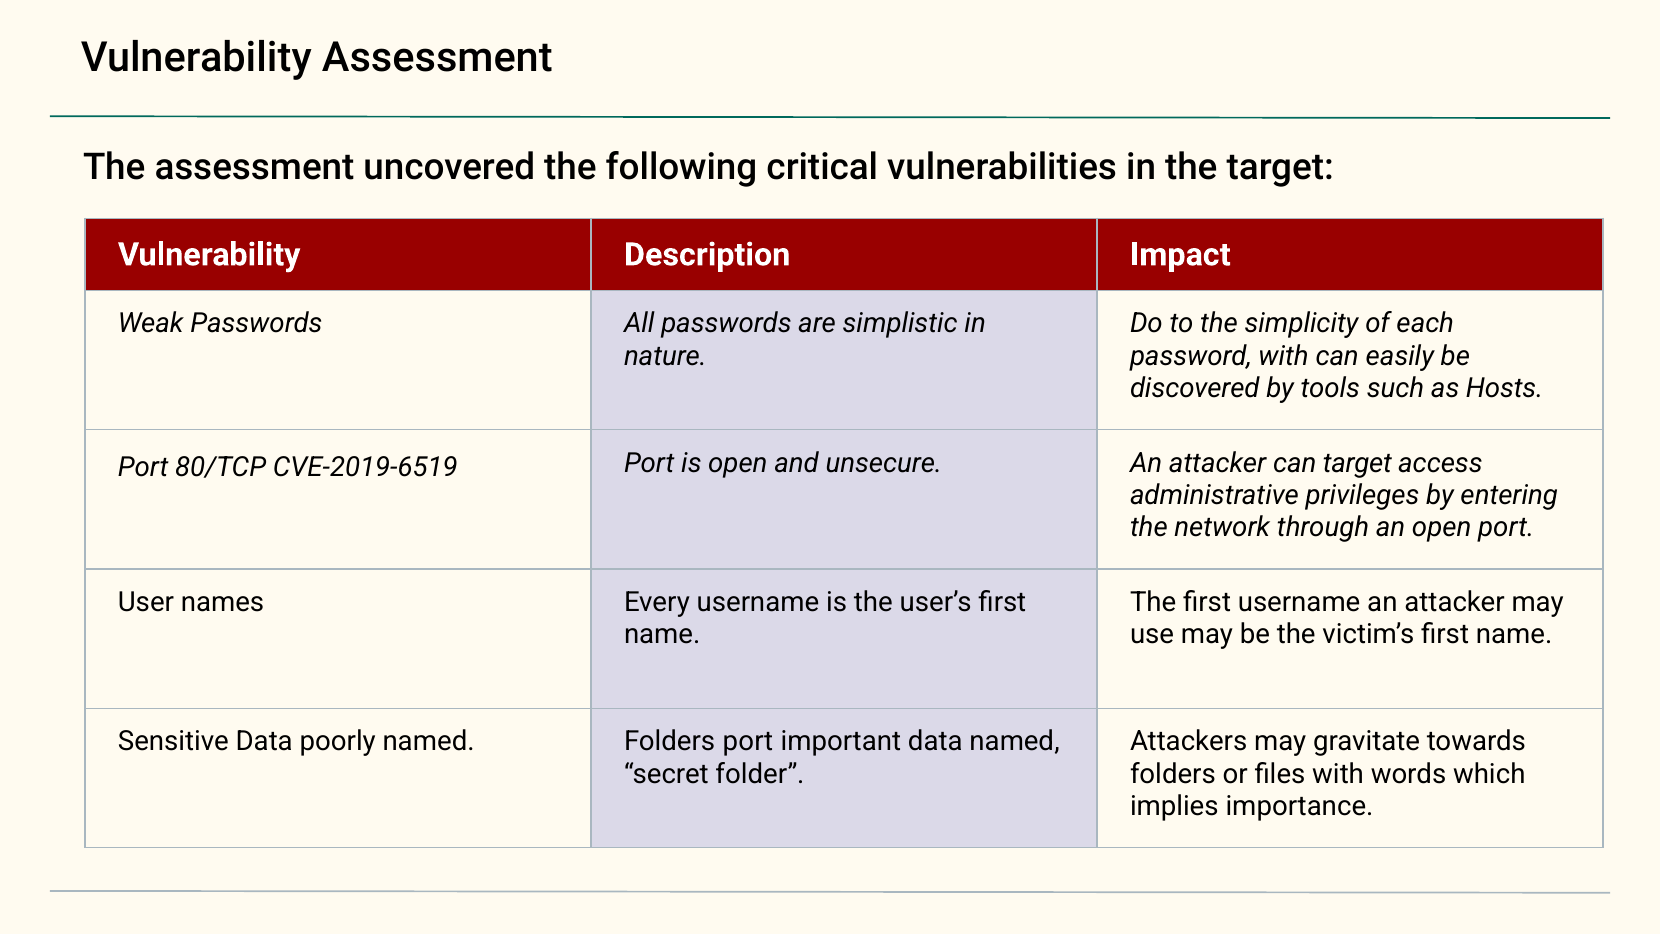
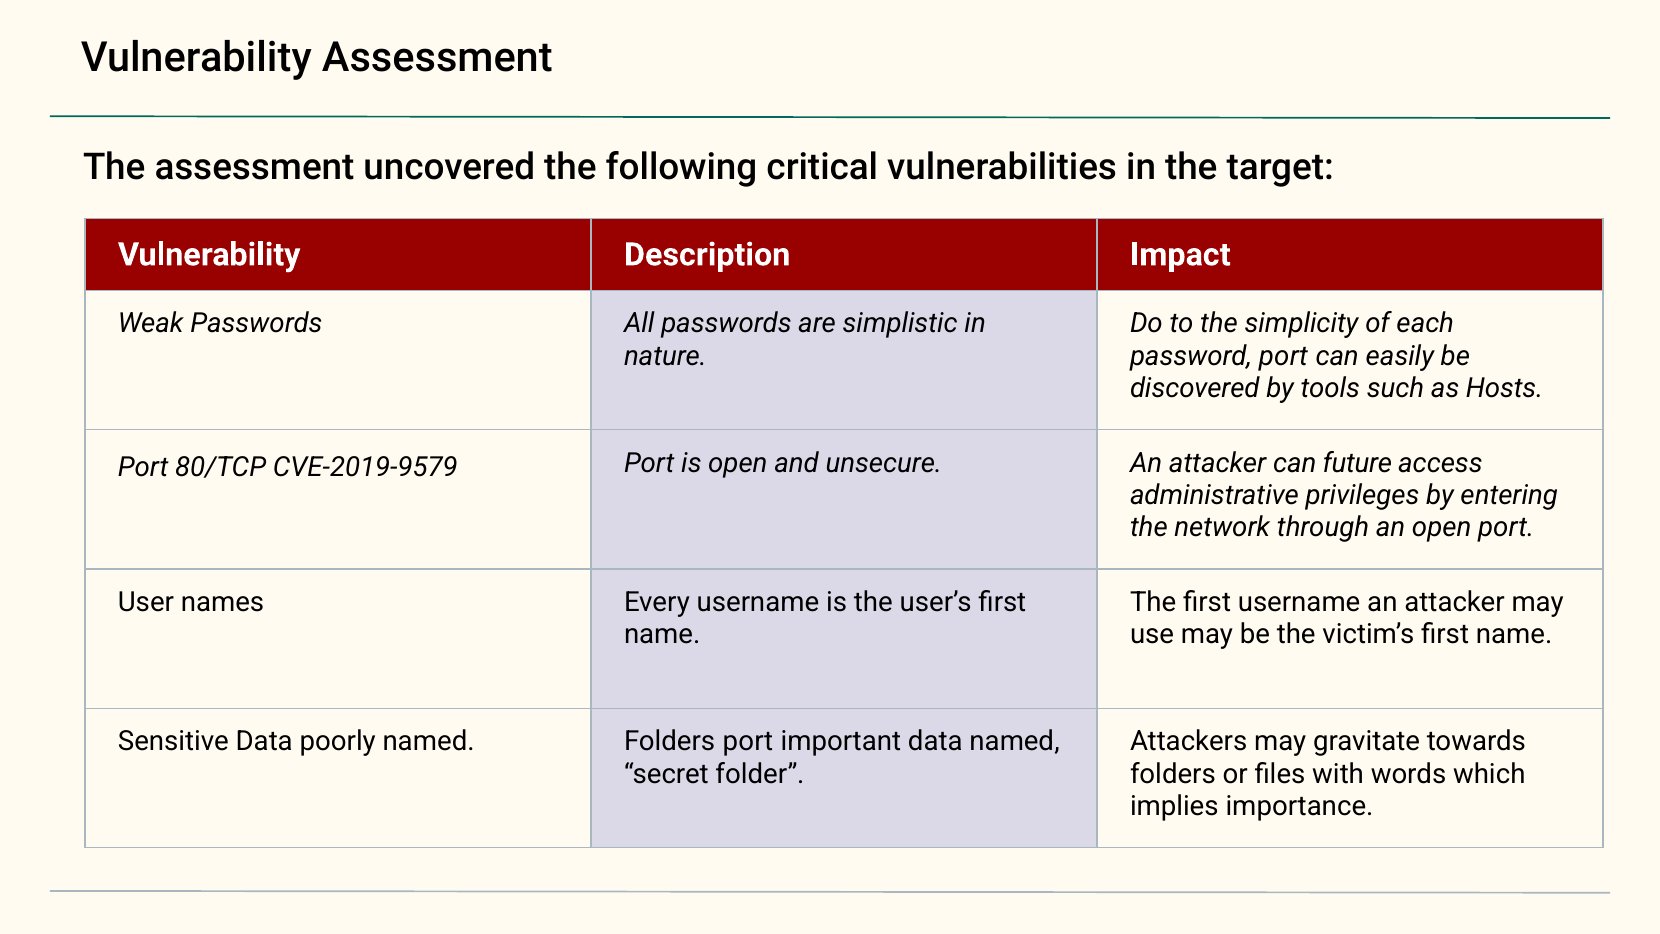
password with: with -> port (1283, 356)
CVE-2019-6519: CVE-2019-6519 -> CVE-2019-9579 (365, 468)
can target: target -> future (1357, 463)
